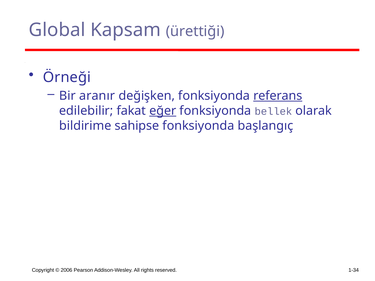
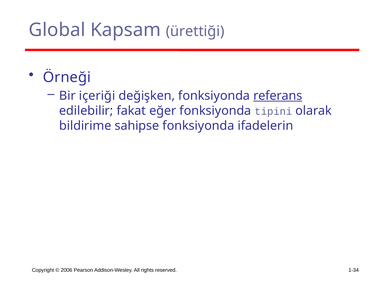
aranır: aranır -> içeriği (97, 96)
eğer underline: present -> none (163, 111)
bellek: bellek -> tipini (273, 112)
başlangıç: başlangıç -> ifadelerin (265, 126)
